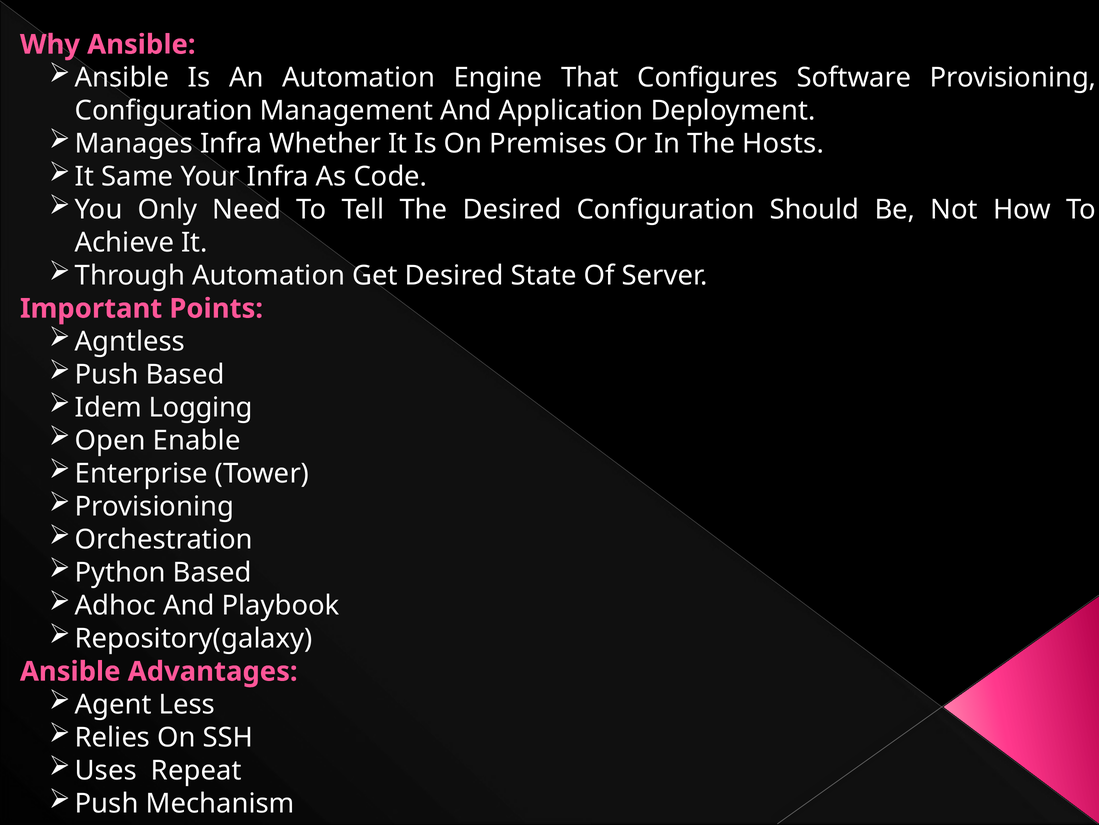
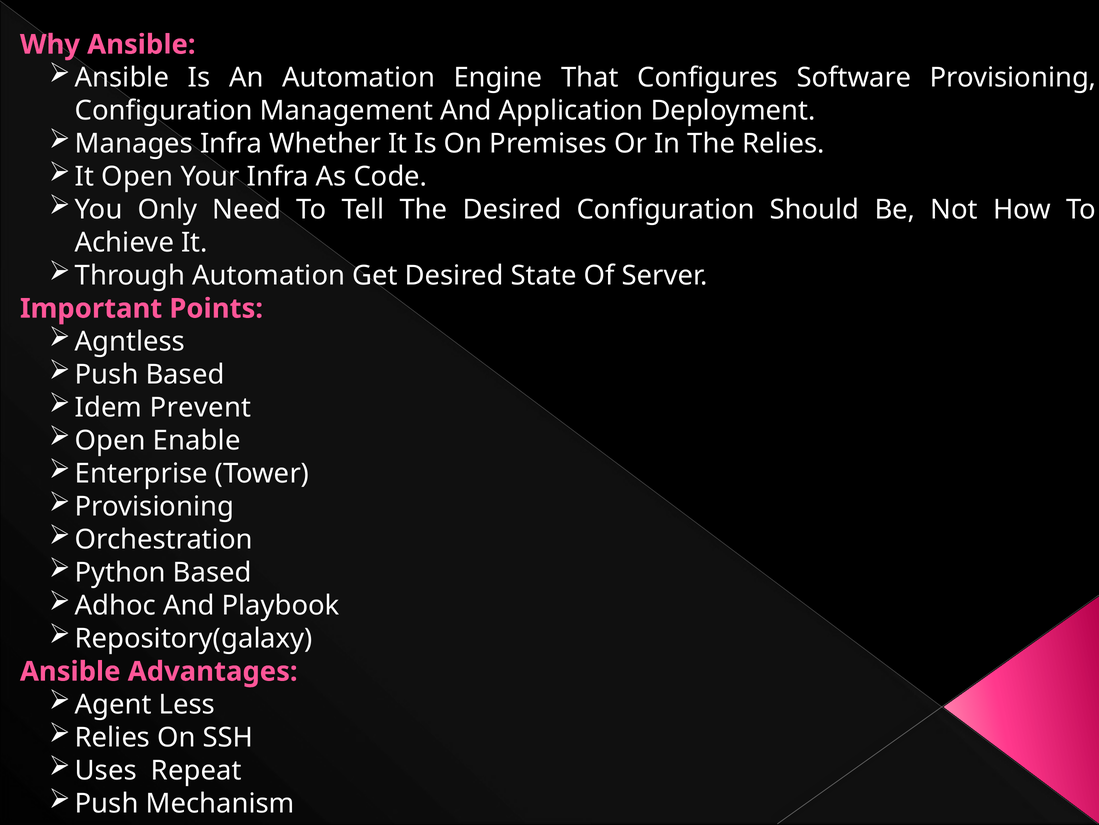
The Hosts: Hosts -> Relies (783, 143)
It Same: Same -> Open (137, 176)
Logging: Logging -> Prevent (201, 407)
